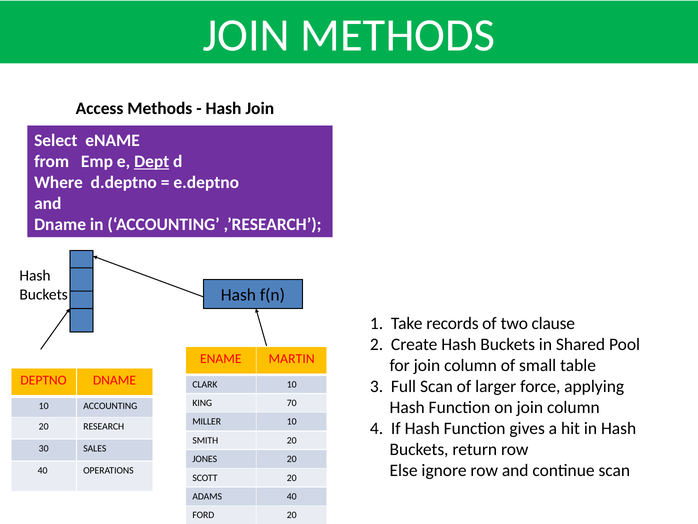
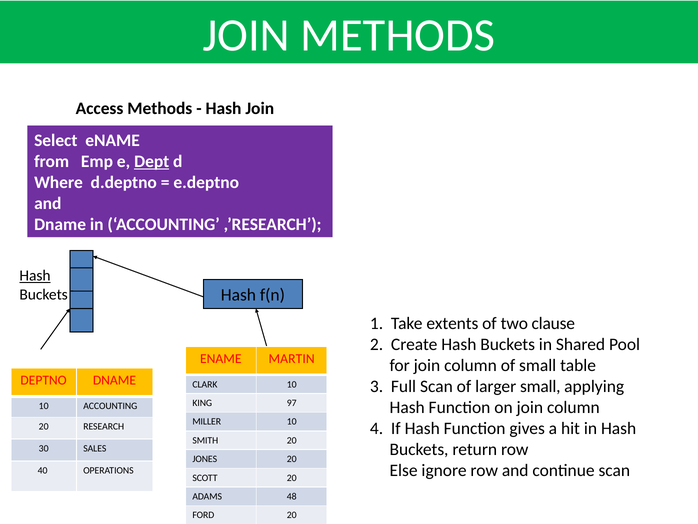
Hash underline: none -> present (35, 276)
records: records -> extents (452, 323)
larger force: force -> small (540, 386)
70: 70 -> 97 (292, 403)
ADAMS 40: 40 -> 48 (292, 496)
